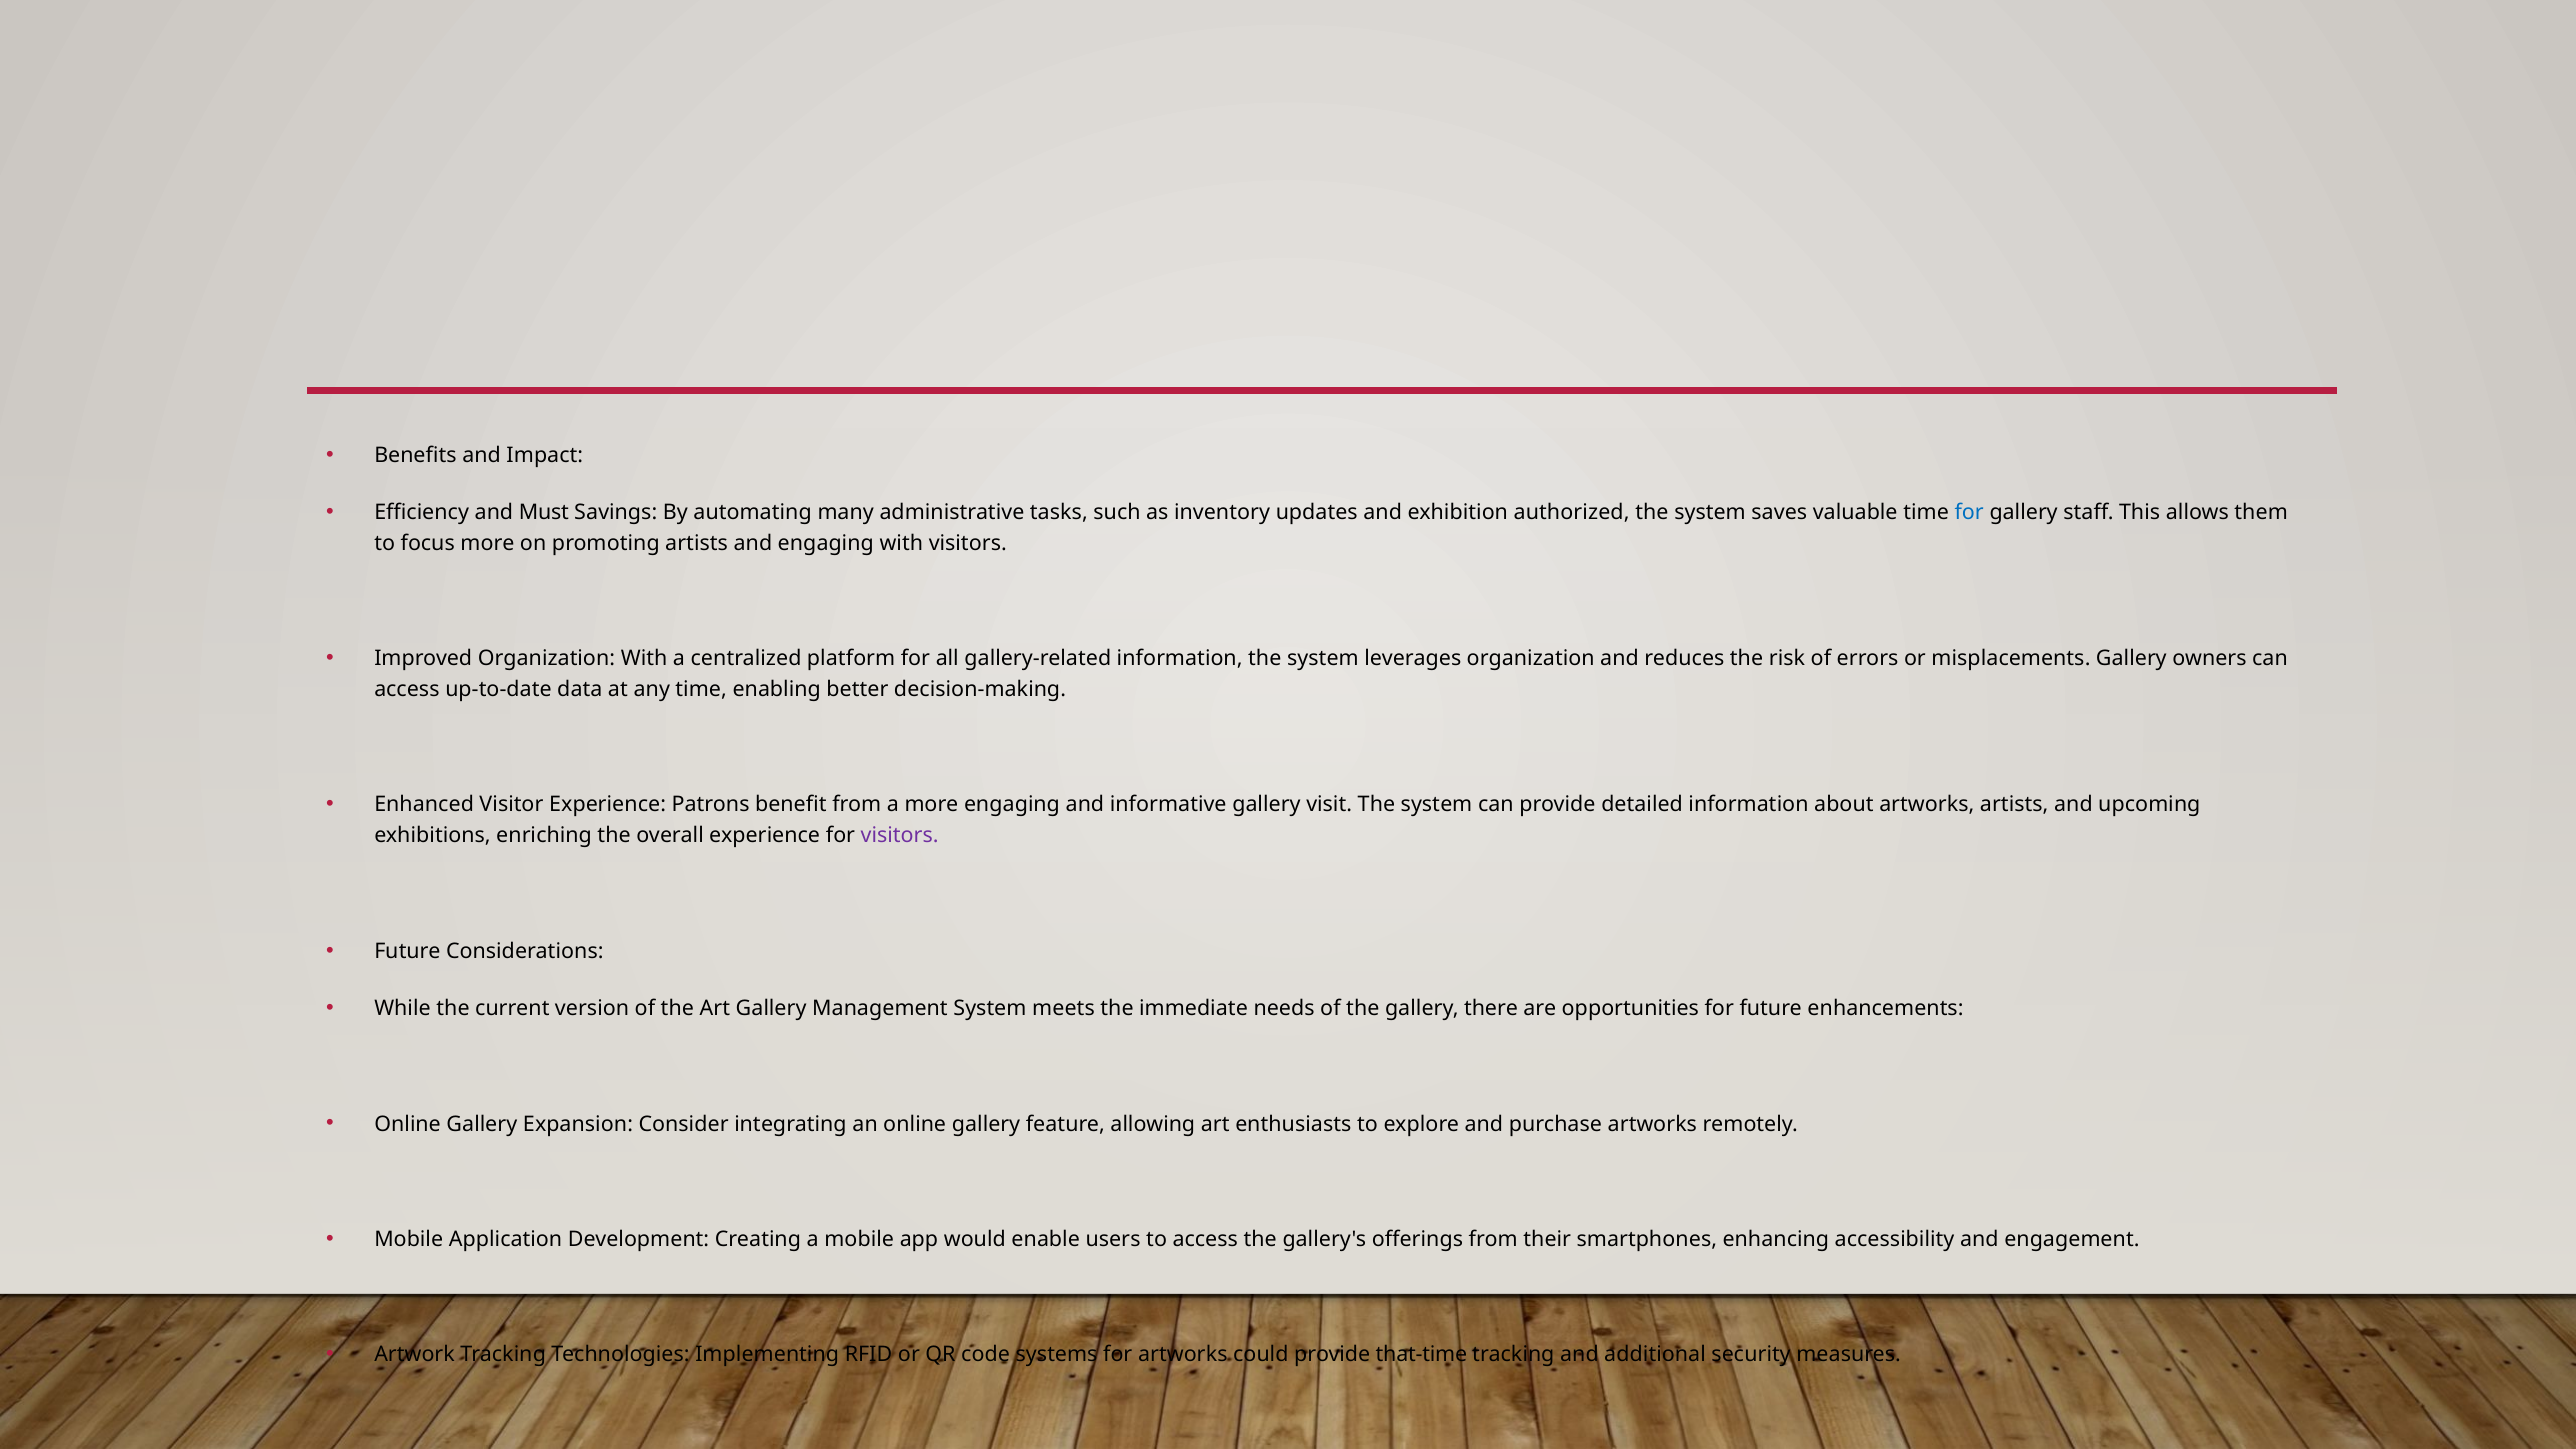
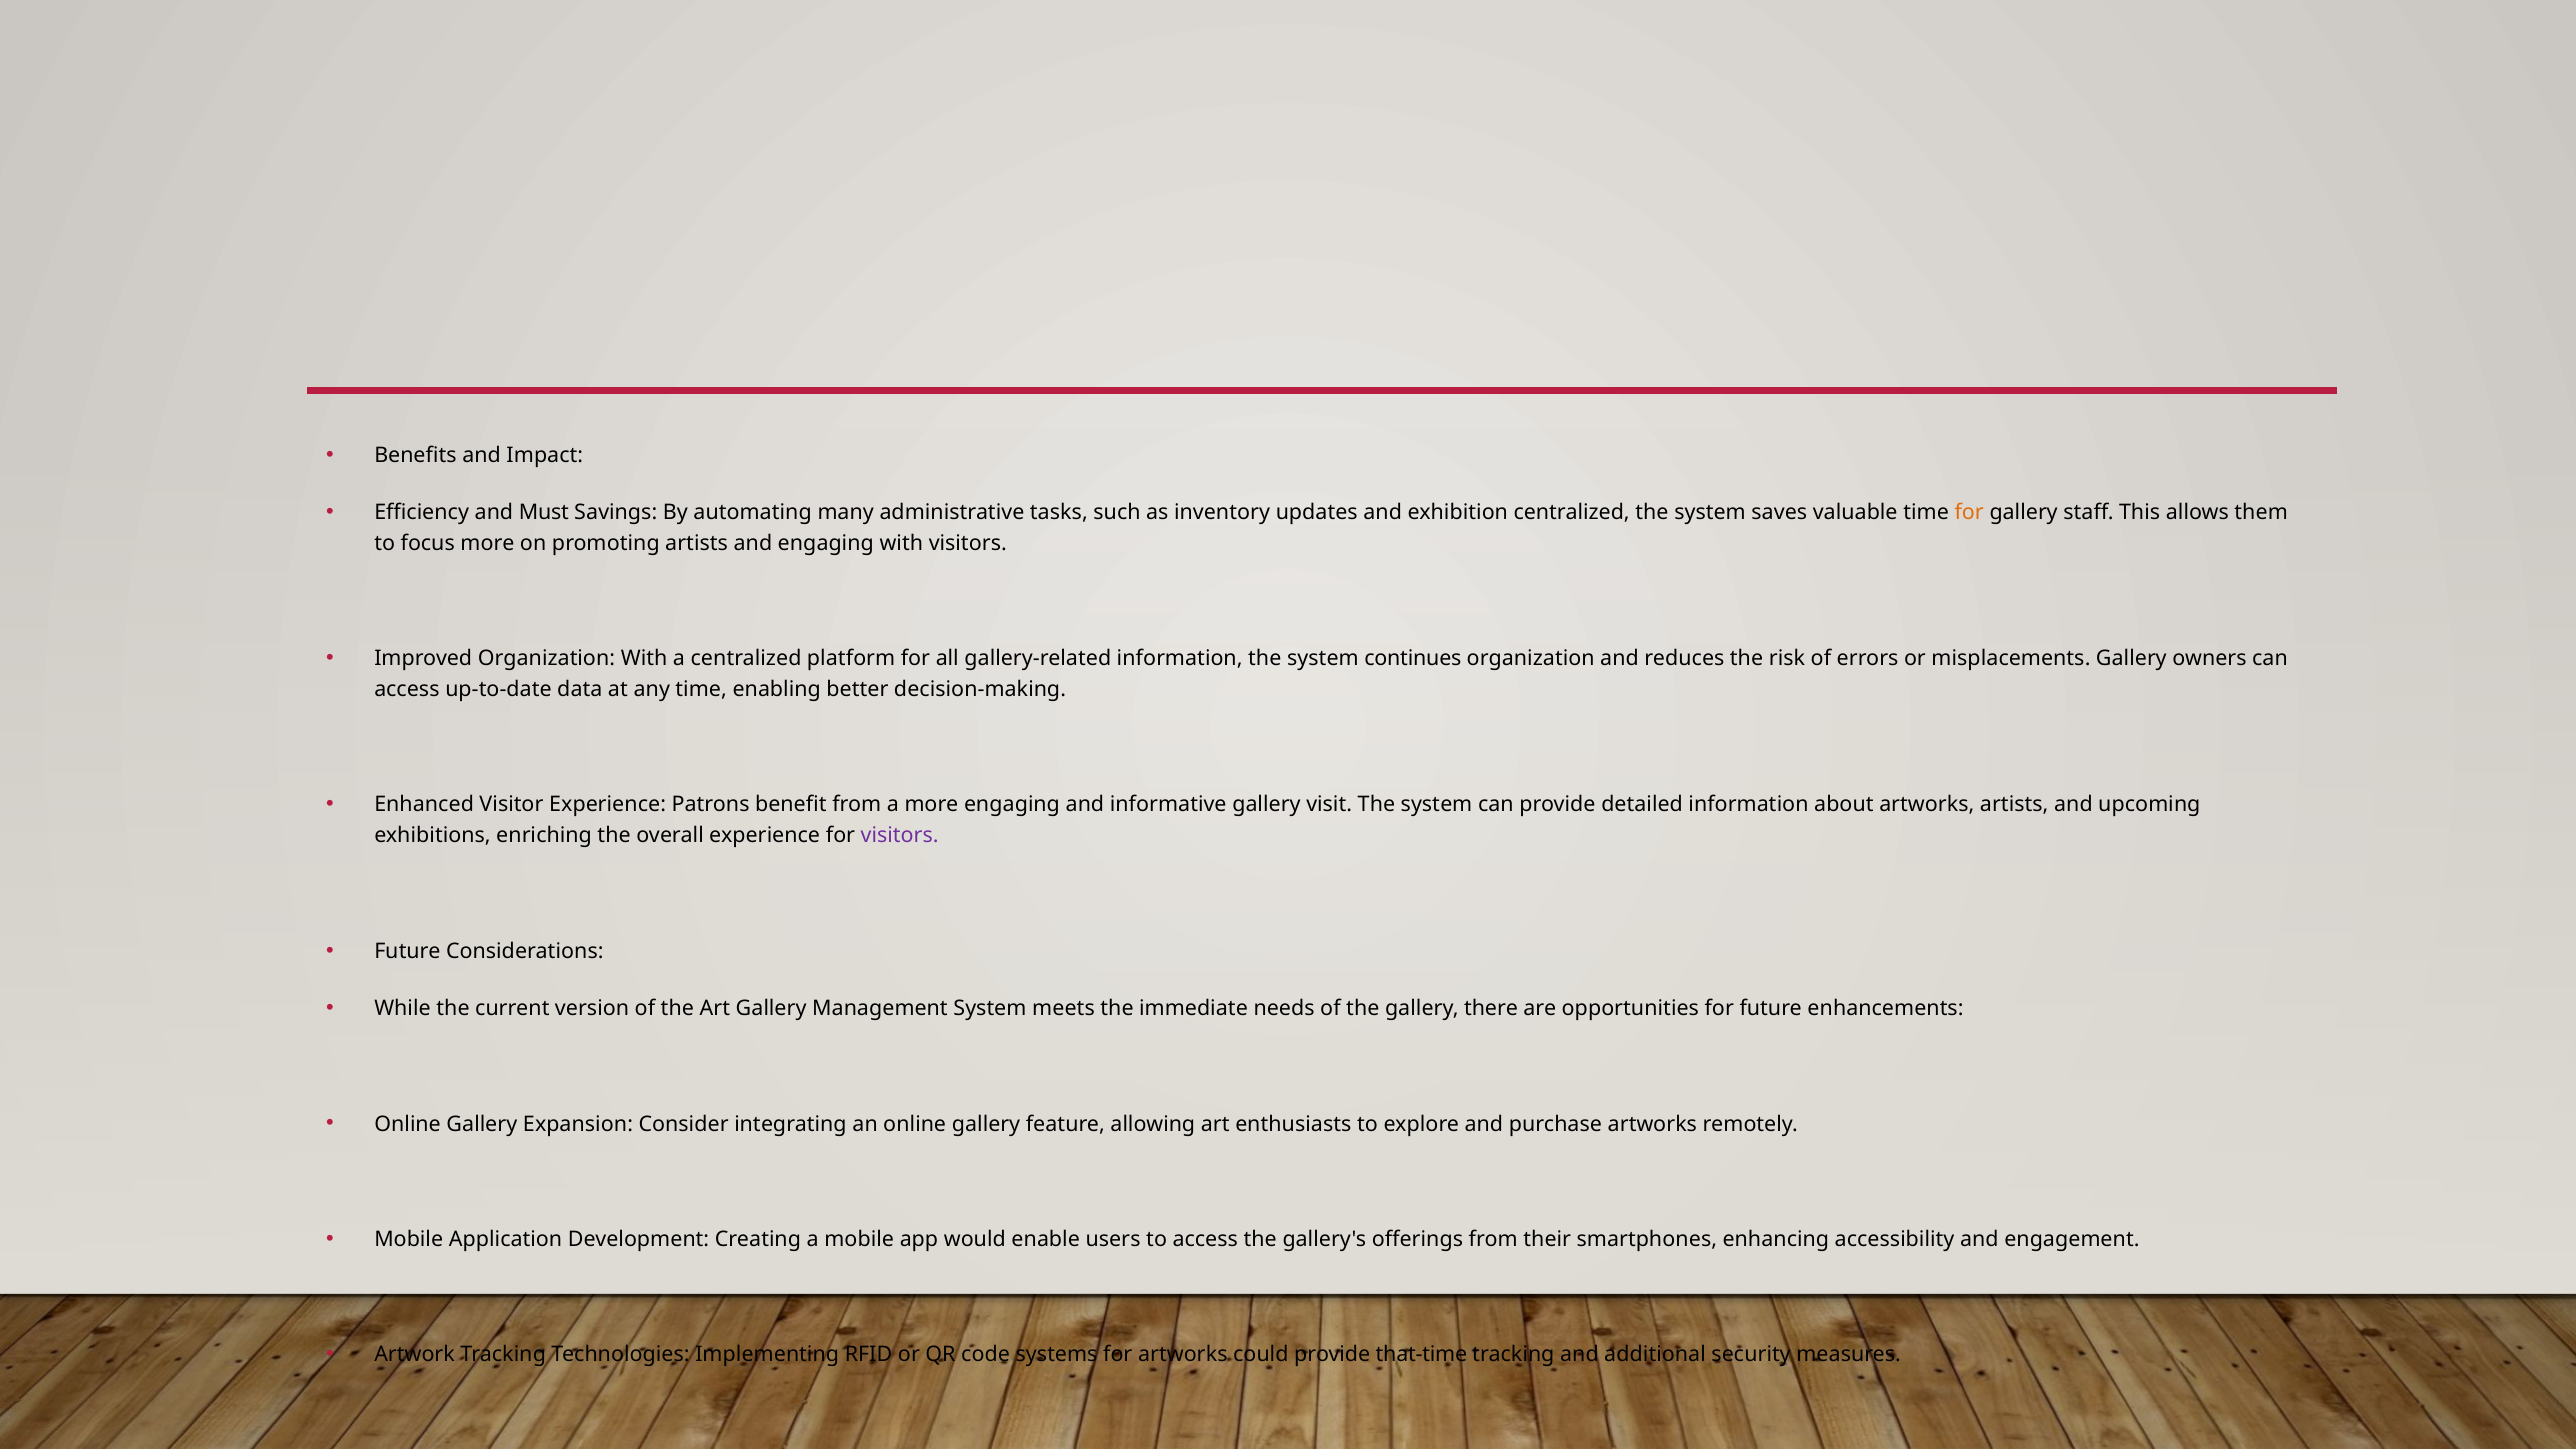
exhibition authorized: authorized -> centralized (1572, 513)
for colour: blue -> orange (1969, 513)
leverages: leverages -> continues (1413, 659)
